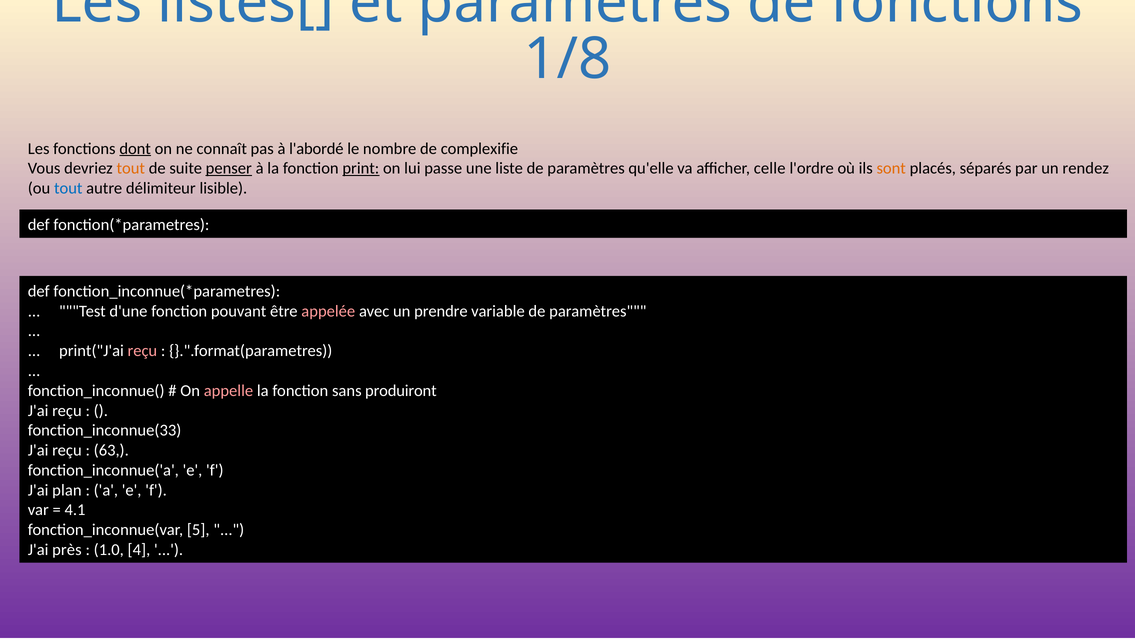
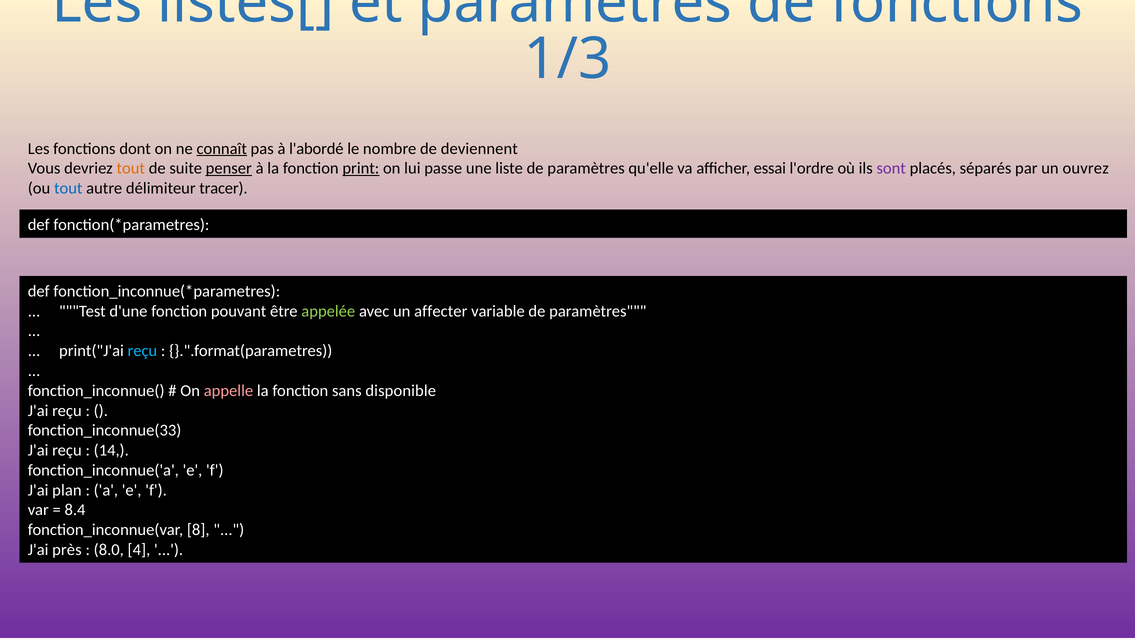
1/8: 1/8 -> 1/3 (568, 59)
dont underline: present -> none (135, 148)
connaît underline: none -> present (222, 148)
complexifie: complexifie -> deviennent (479, 148)
celle: celle -> essai (770, 168)
sont colour: orange -> purple (891, 168)
rendez: rendez -> ouvrez (1086, 168)
lisible: lisible -> tracer (223, 188)
appelée colour: pink -> light green (328, 311)
prendre: prendre -> affecter (441, 311)
reçu colour: pink -> light blue (142, 351)
produiront: produiront -> disponible (401, 390)
63: 63 -> 14 (111, 450)
4.1: 4.1 -> 8.4 (75, 510)
5: 5 -> 8 (198, 529)
1.0: 1.0 -> 8.0 (109, 549)
